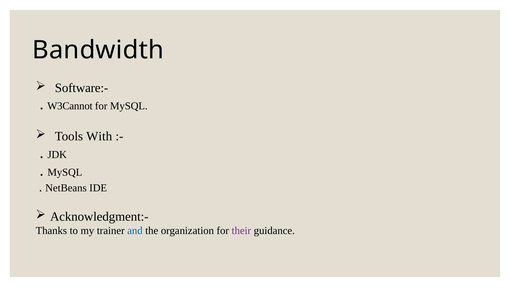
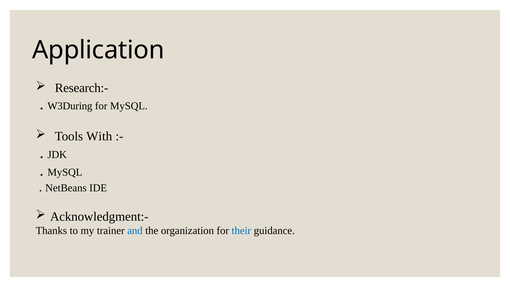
Bandwidth: Bandwidth -> Application (98, 50)
Software:-: Software:- -> Research:- (82, 88)
W3Cannot: W3Cannot -> W3During (70, 106)
their colour: purple -> blue (241, 231)
